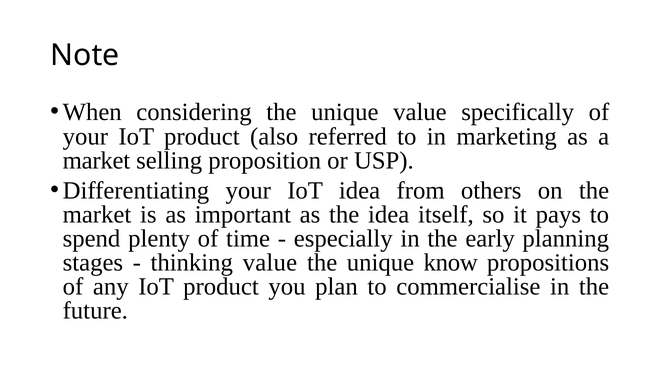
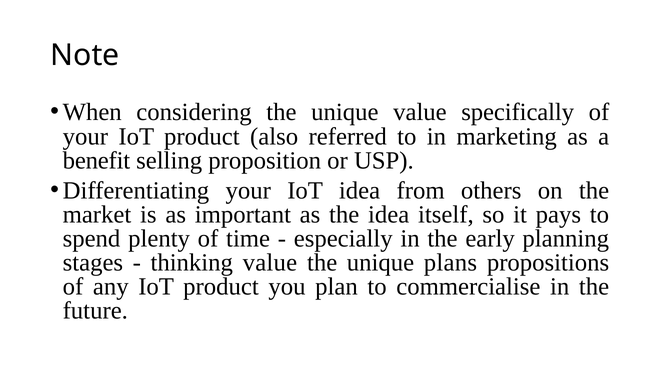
market: market -> benefit (96, 160)
know: know -> plans (450, 263)
